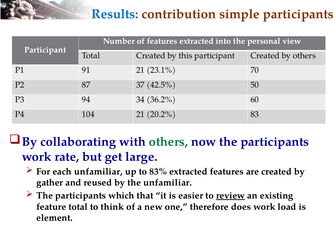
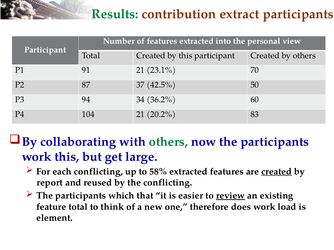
Results colour: blue -> green (115, 14)
simple: simple -> extract (239, 14)
work rate: rate -> this (67, 157)
each unfamiliar: unfamiliar -> conflicting (98, 172)
83%: 83% -> 58% (158, 172)
created underline: none -> present (276, 172)
gather: gather -> report (50, 183)
the unfamiliar: unfamiliar -> conflicting (168, 183)
